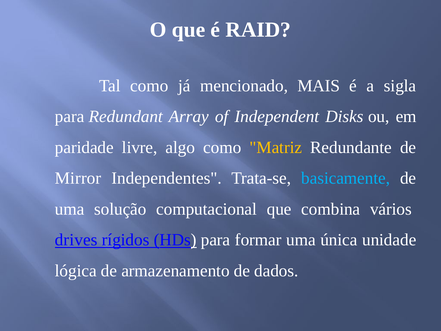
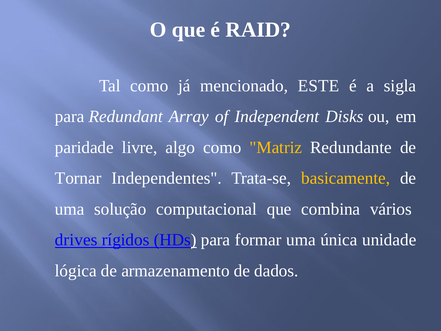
MAIS: MAIS -> ESTE (319, 86)
Mirror: Mirror -> Tornar (78, 178)
basicamente colour: light blue -> yellow (346, 178)
